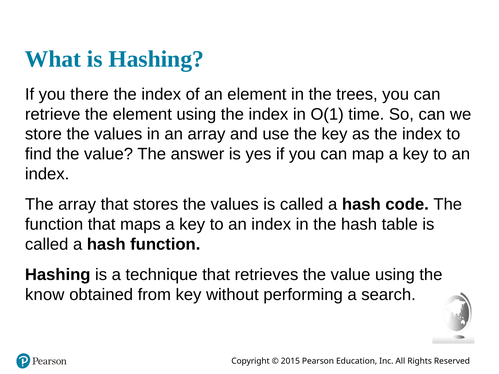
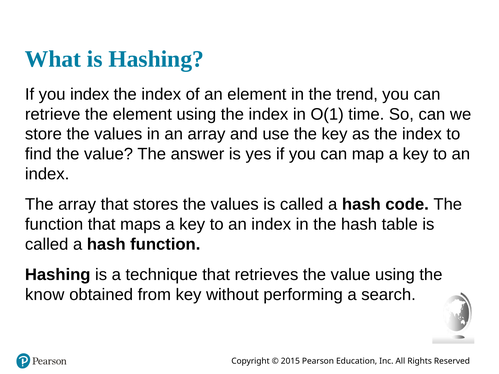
you there: there -> index (90, 94)
trees: trees -> trend (357, 94)
